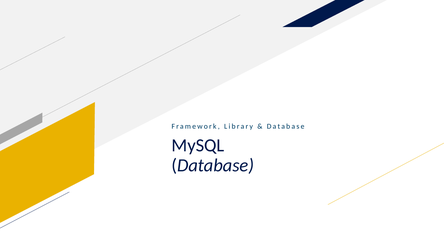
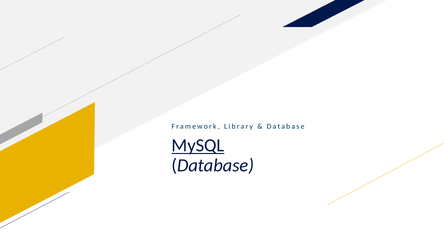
MySQL underline: none -> present (198, 145)
